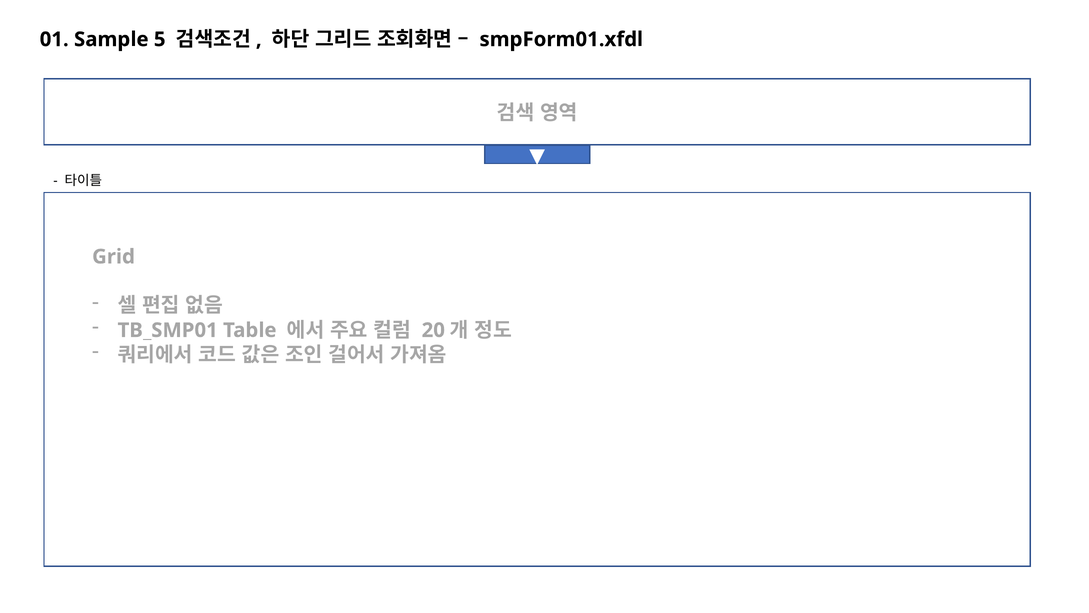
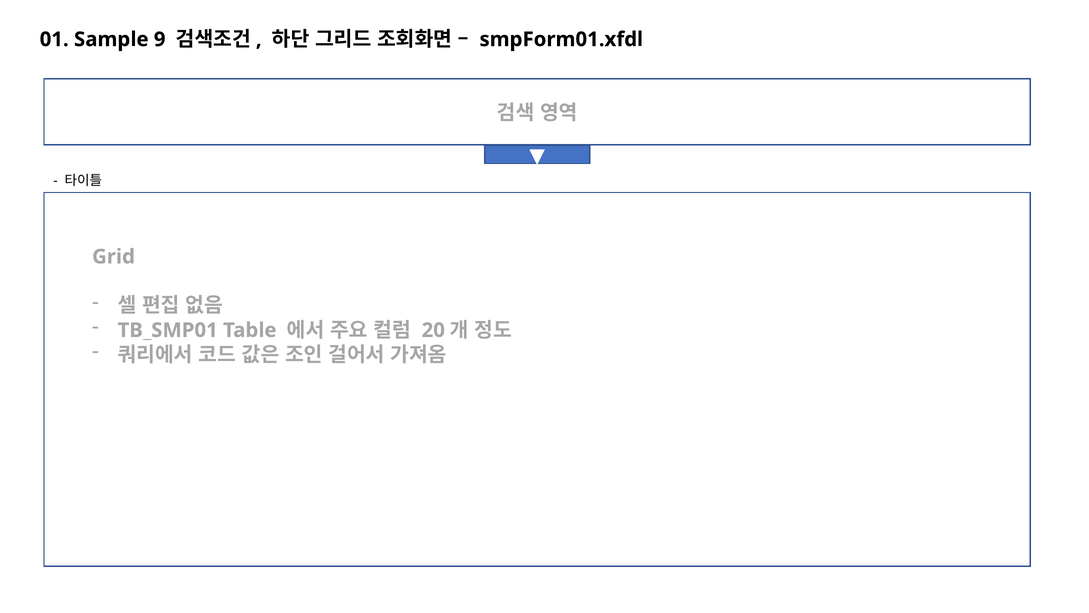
5: 5 -> 9 (160, 39)
